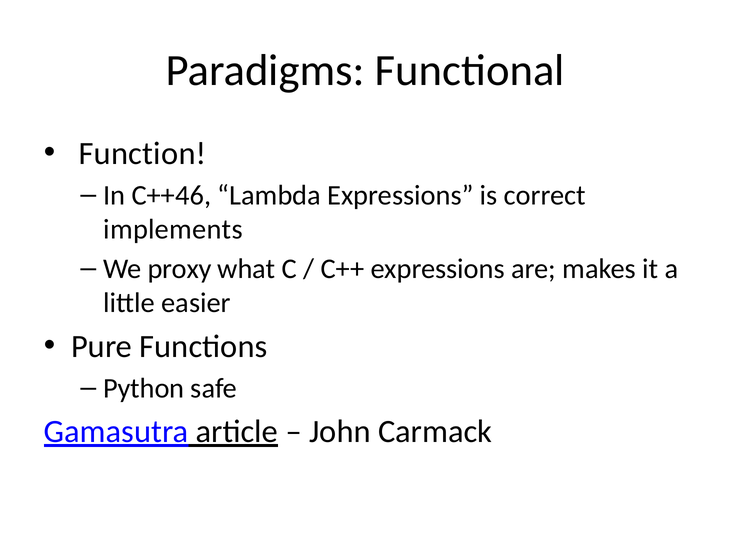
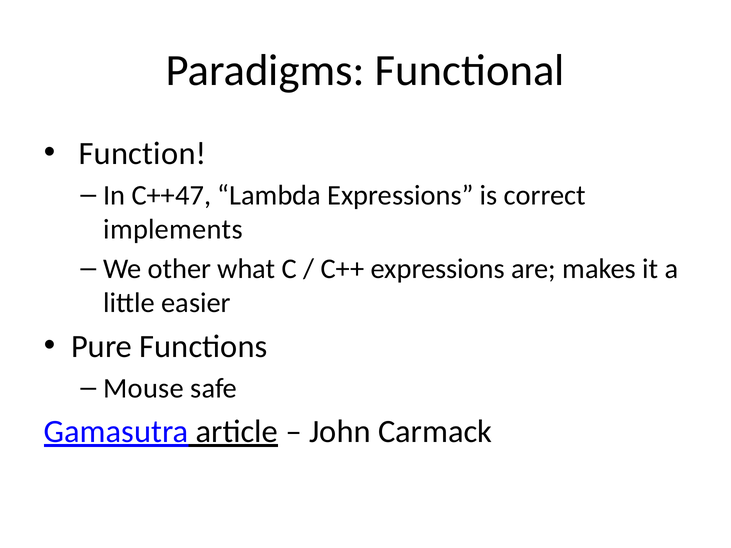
C++46: C++46 -> C++47 (171, 195)
proxy: proxy -> other (179, 269)
Python: Python -> Mouse (144, 388)
